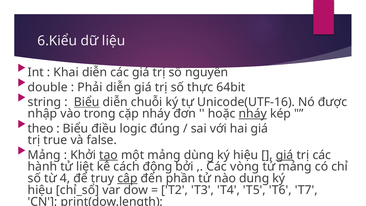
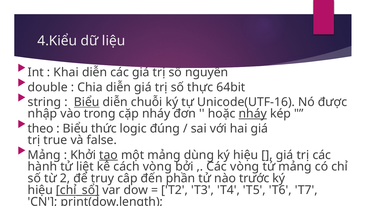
6.Kiểu: 6.Kiểu -> 4.Kiểu (57, 41)
Phải: Phải -> Chia (90, 87)
điều: điều -> thức (104, 128)
giá underline: present -> none (285, 155)
cách động: động -> vòng (157, 167)
4: 4 -> 2 (65, 178)
câp underline: present -> none (127, 178)
dung: dung -> trước (254, 178)
chỉ_sổ underline: none -> present (78, 190)
